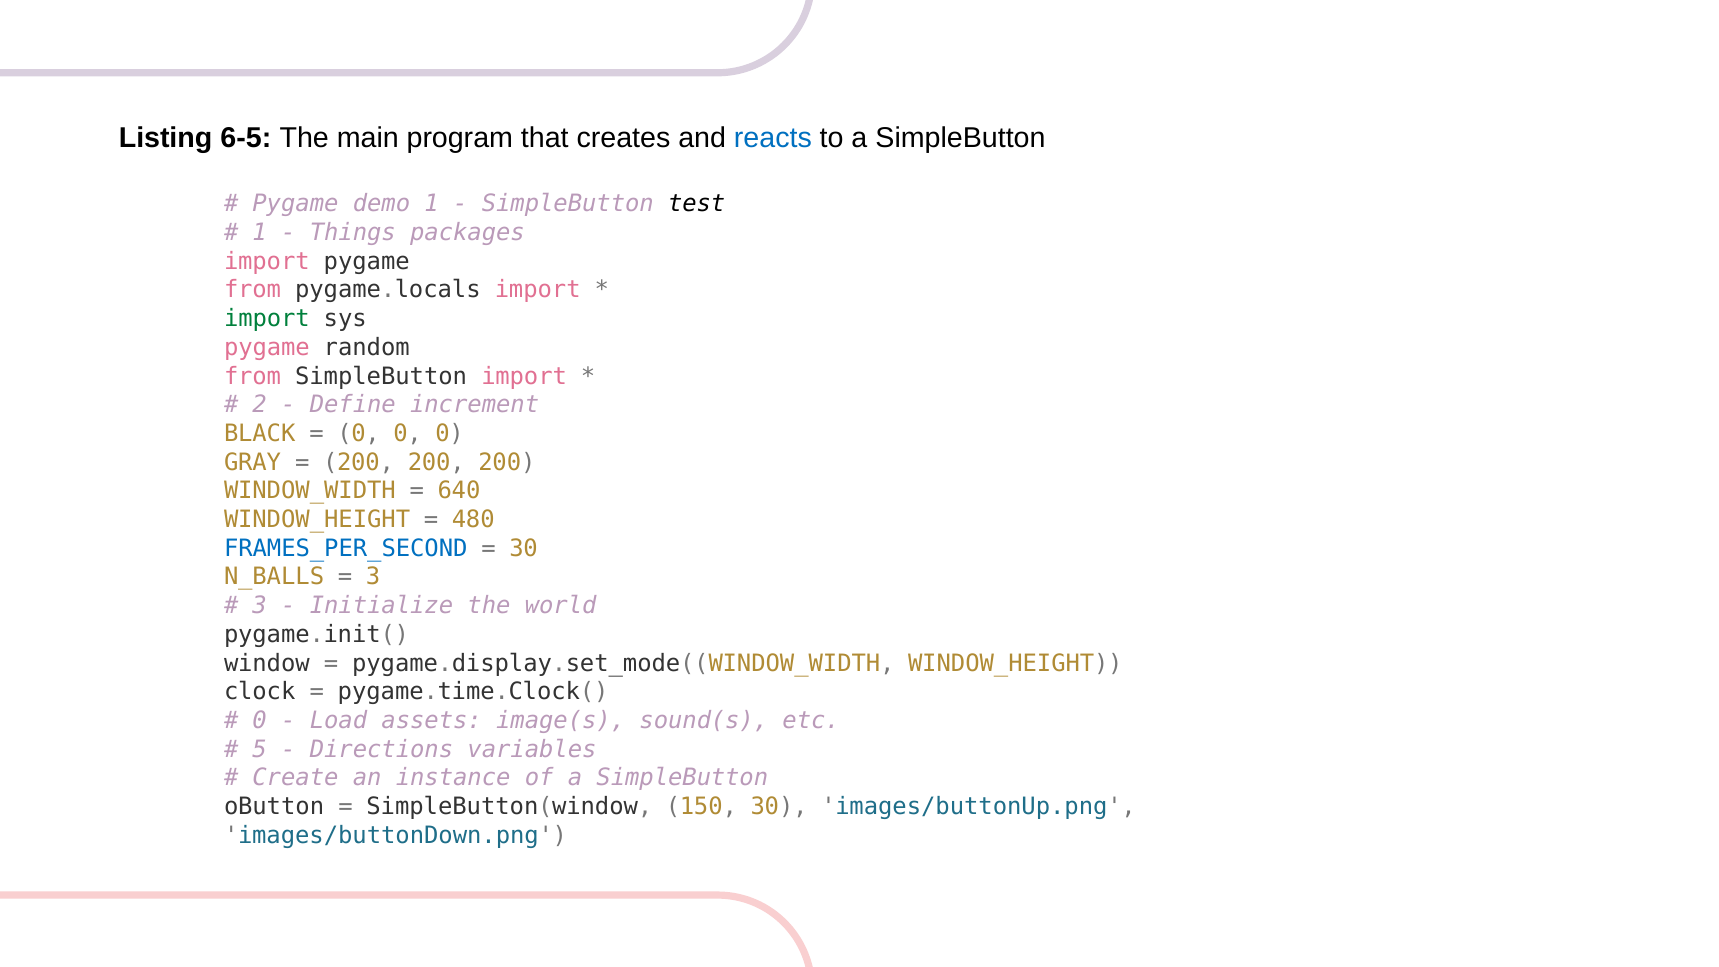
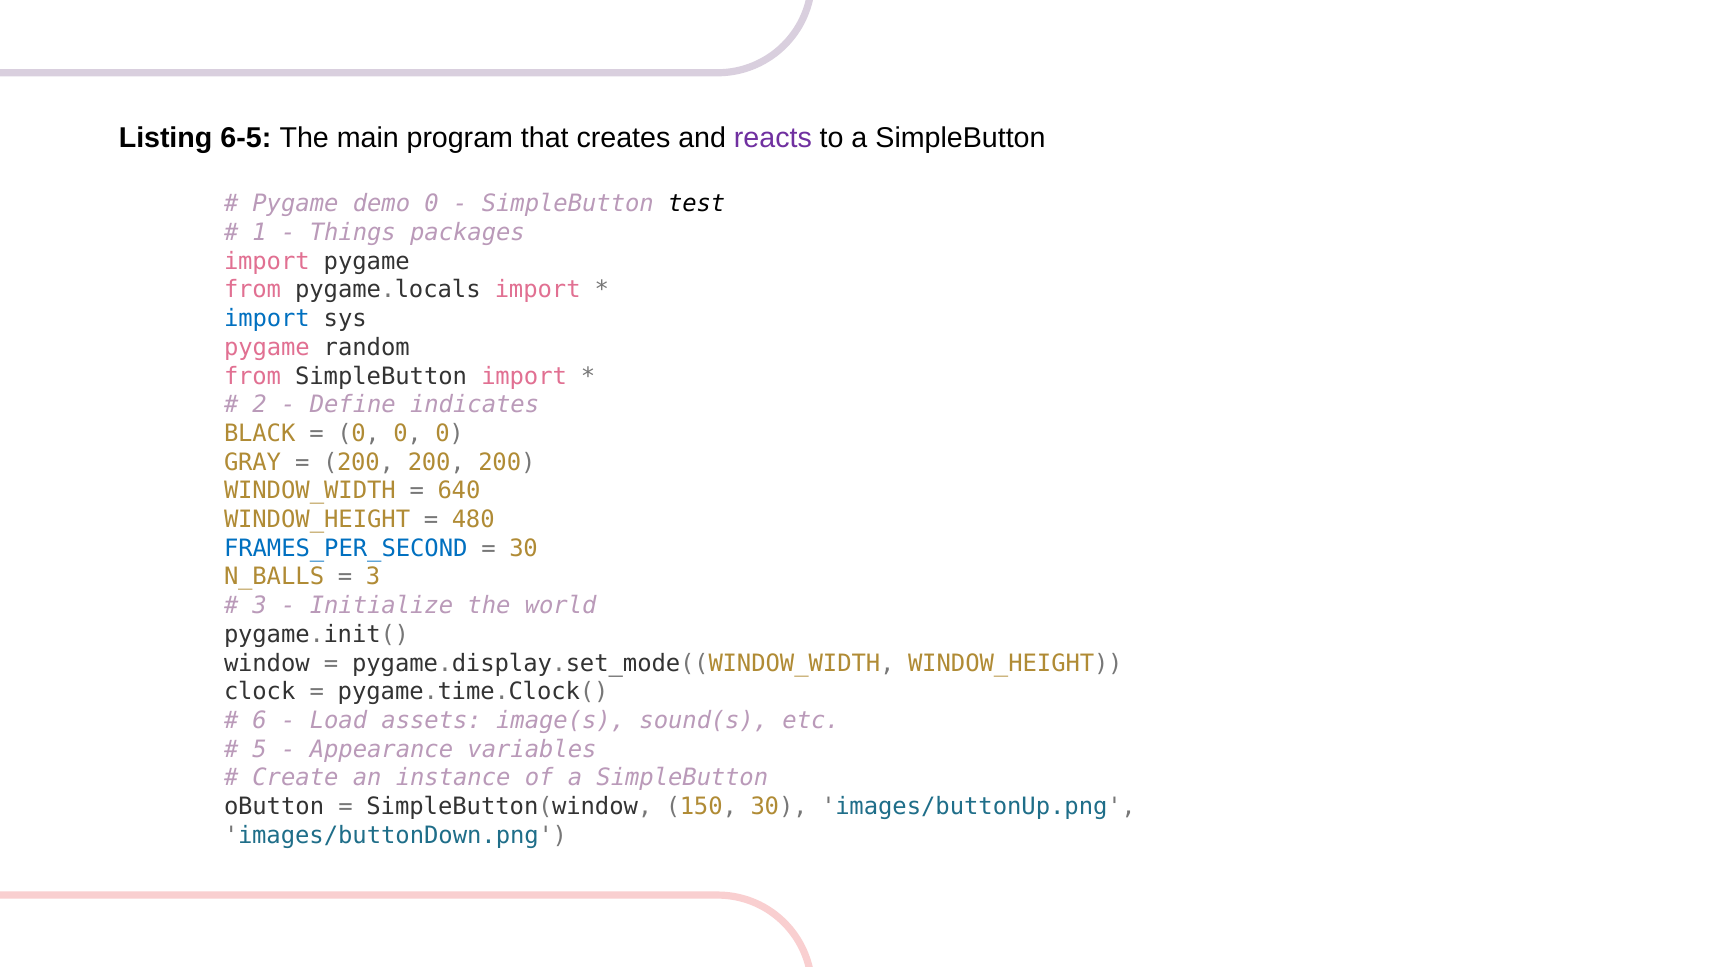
reacts colour: blue -> purple (773, 138)
demo 1: 1 -> 0 (432, 204)
import colour: green -> blue (267, 319)
increment: increment -> indicates (475, 405)
0: 0 -> 6 (260, 721)
Directions: Directions -> Appearance (381, 749)
